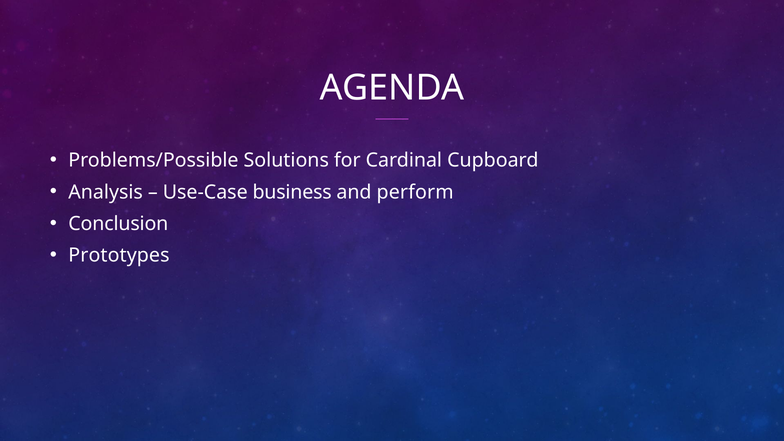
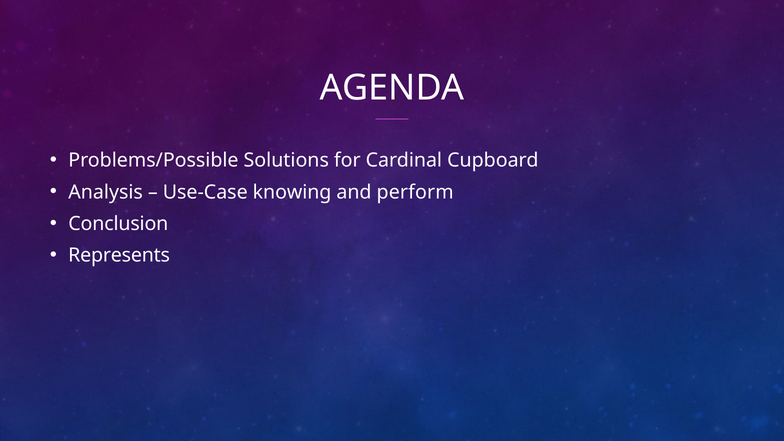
business: business -> knowing (292, 192)
Prototypes: Prototypes -> Represents (119, 255)
